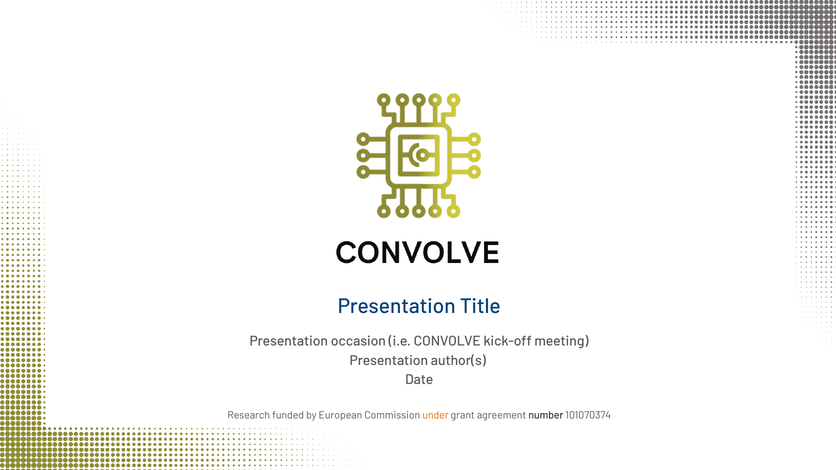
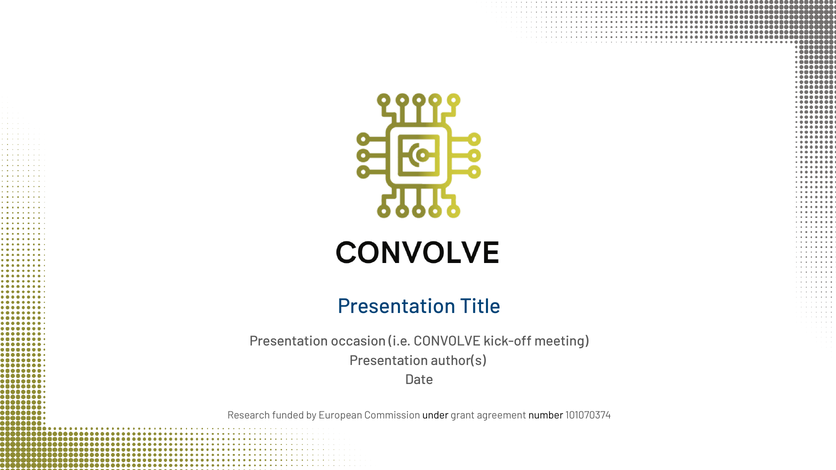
under colour: orange -> black (435, 415)
